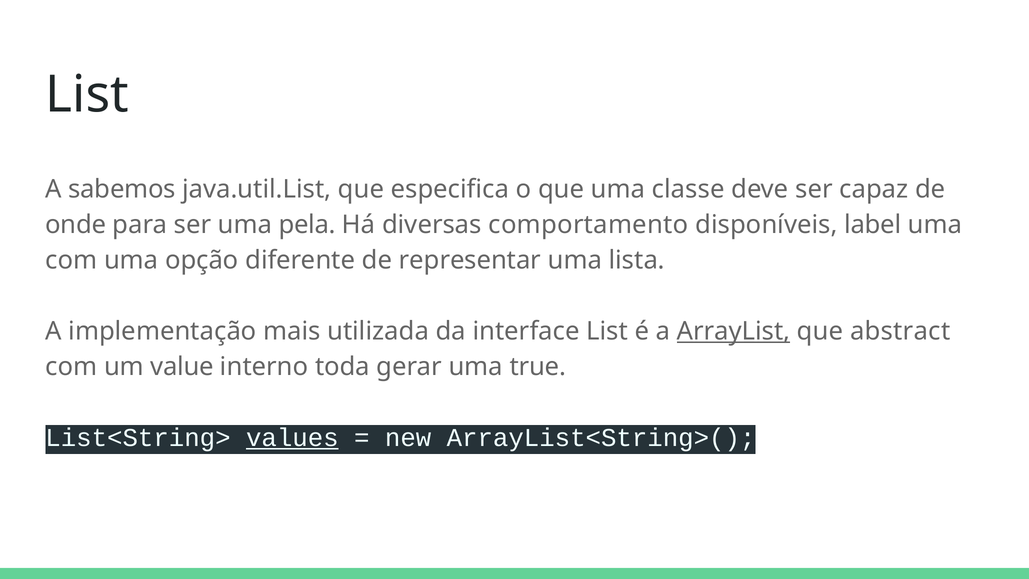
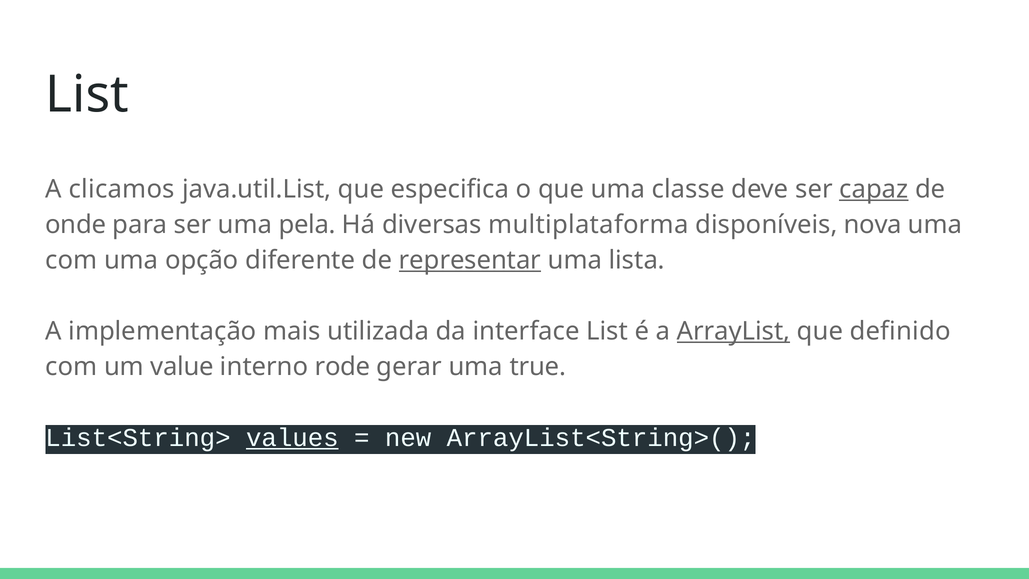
sabemos: sabemos -> clicamos (122, 189)
capaz underline: none -> present (874, 189)
comportamento: comportamento -> multiplataforma (588, 225)
label: label -> nova (873, 225)
representar underline: none -> present (470, 260)
abstract: abstract -> definido (900, 331)
toda: toda -> rode (343, 367)
